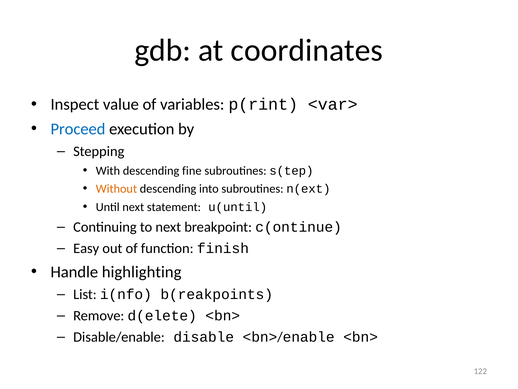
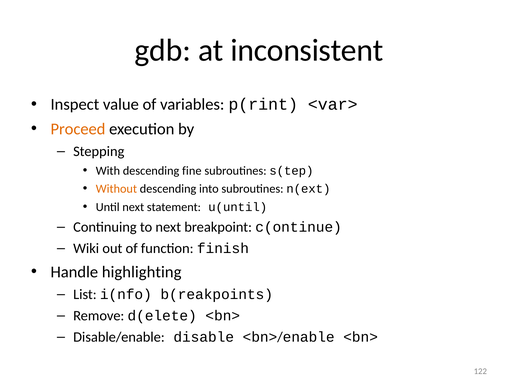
coordinates: coordinates -> inconsistent (307, 50)
Proceed colour: blue -> orange (78, 129)
Easy: Easy -> Wiki (86, 248)
